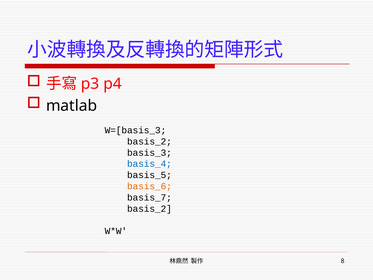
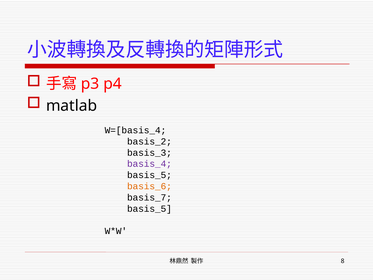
W=[basis_3: W=[basis_3 -> W=[basis_4 (135, 130)
basis_4 colour: blue -> purple (149, 164)
basis_2: basis_2 -> basis_5 (149, 208)
